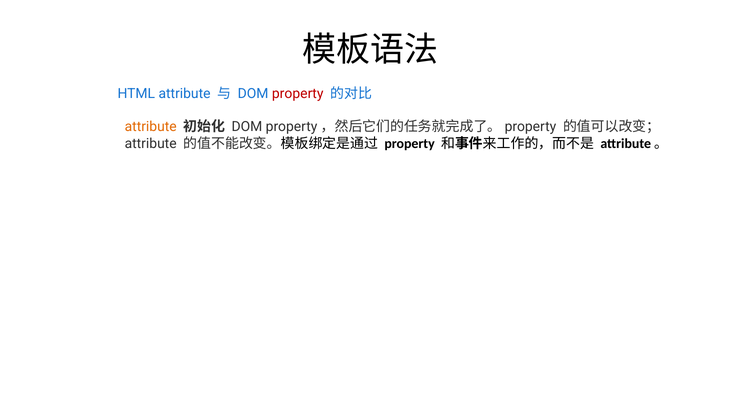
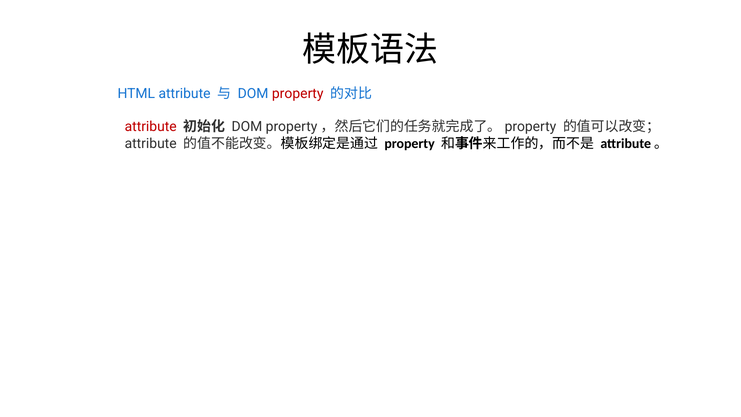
attribute colour: orange -> red (151, 127)
